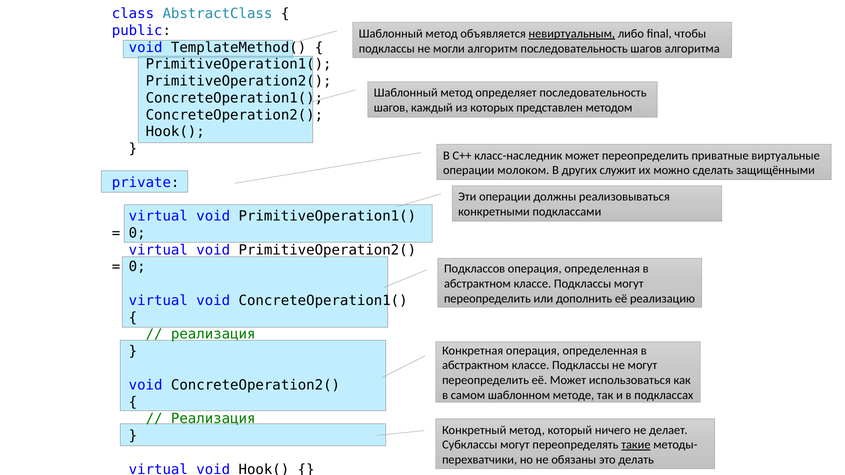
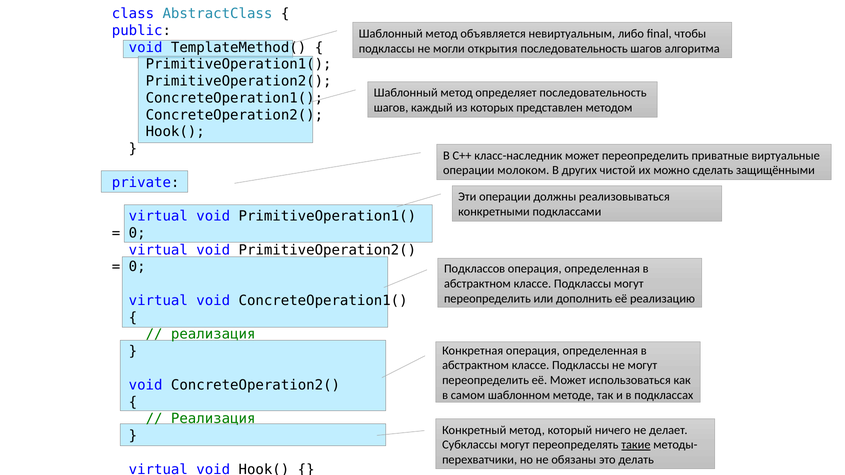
невиртуальным underline: present -> none (572, 34)
алгоритм: алгоритм -> открытия (493, 48)
служит: служит -> чистой (618, 170)
